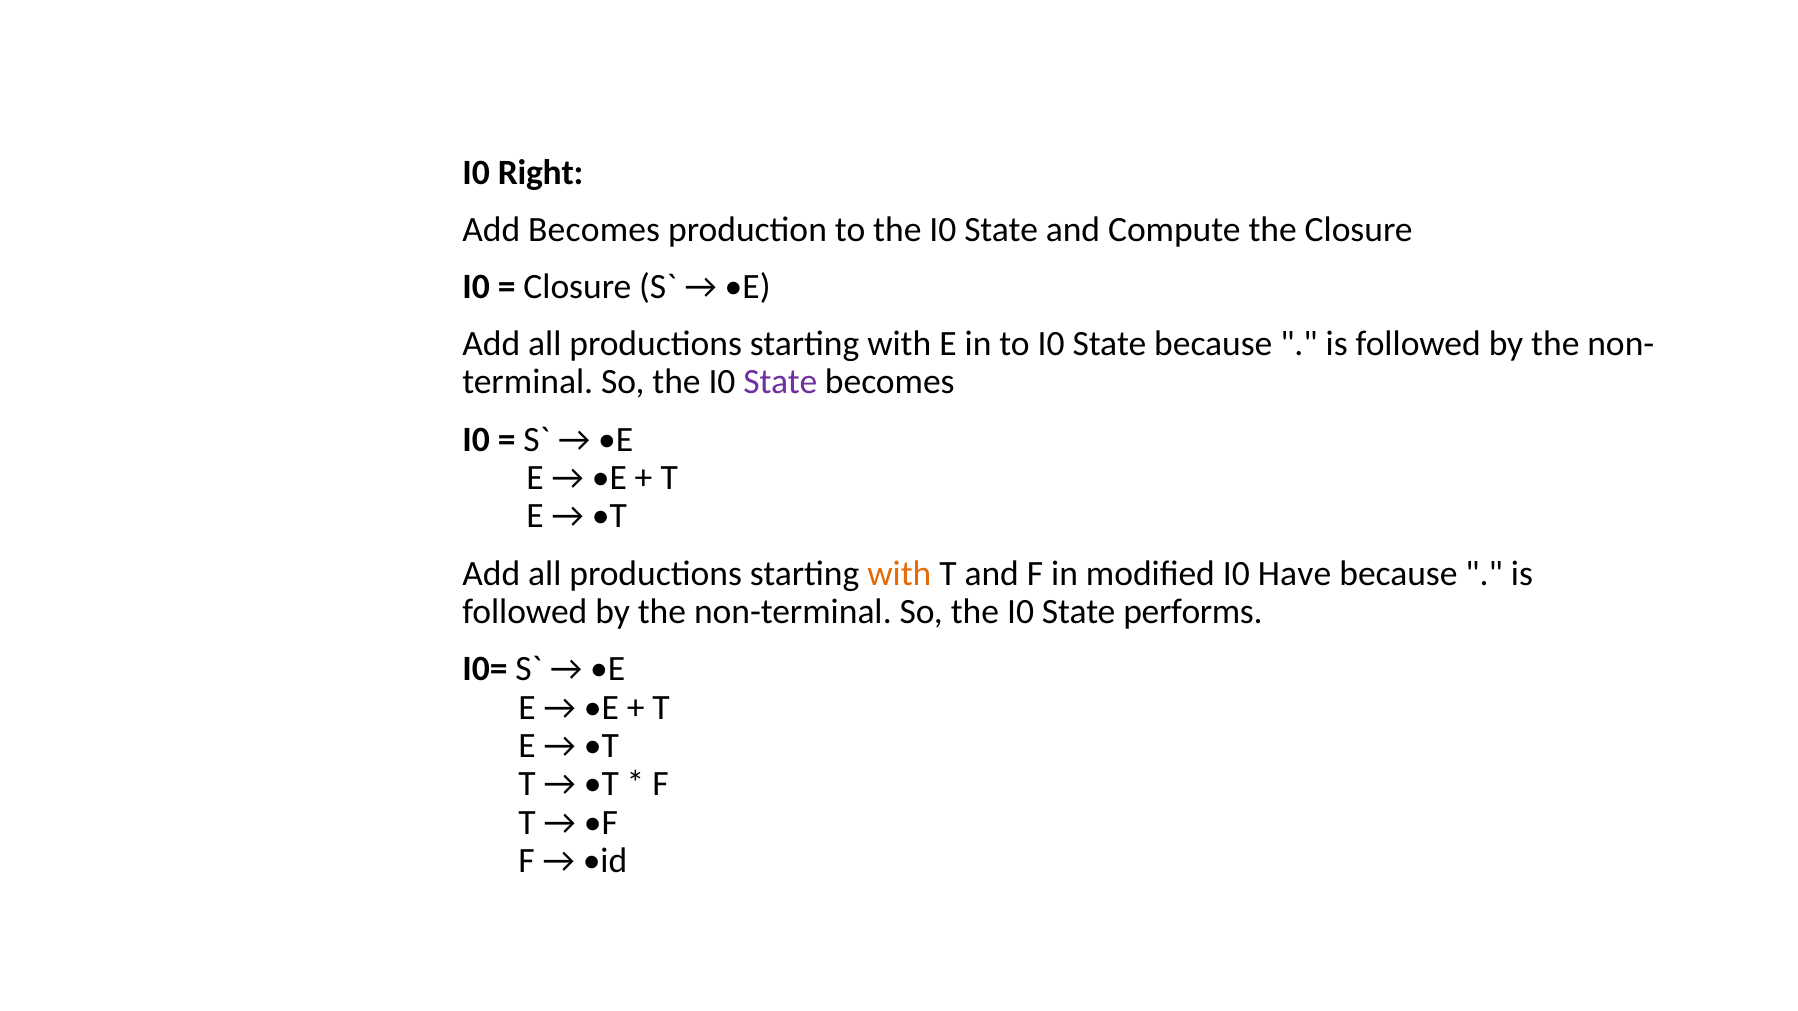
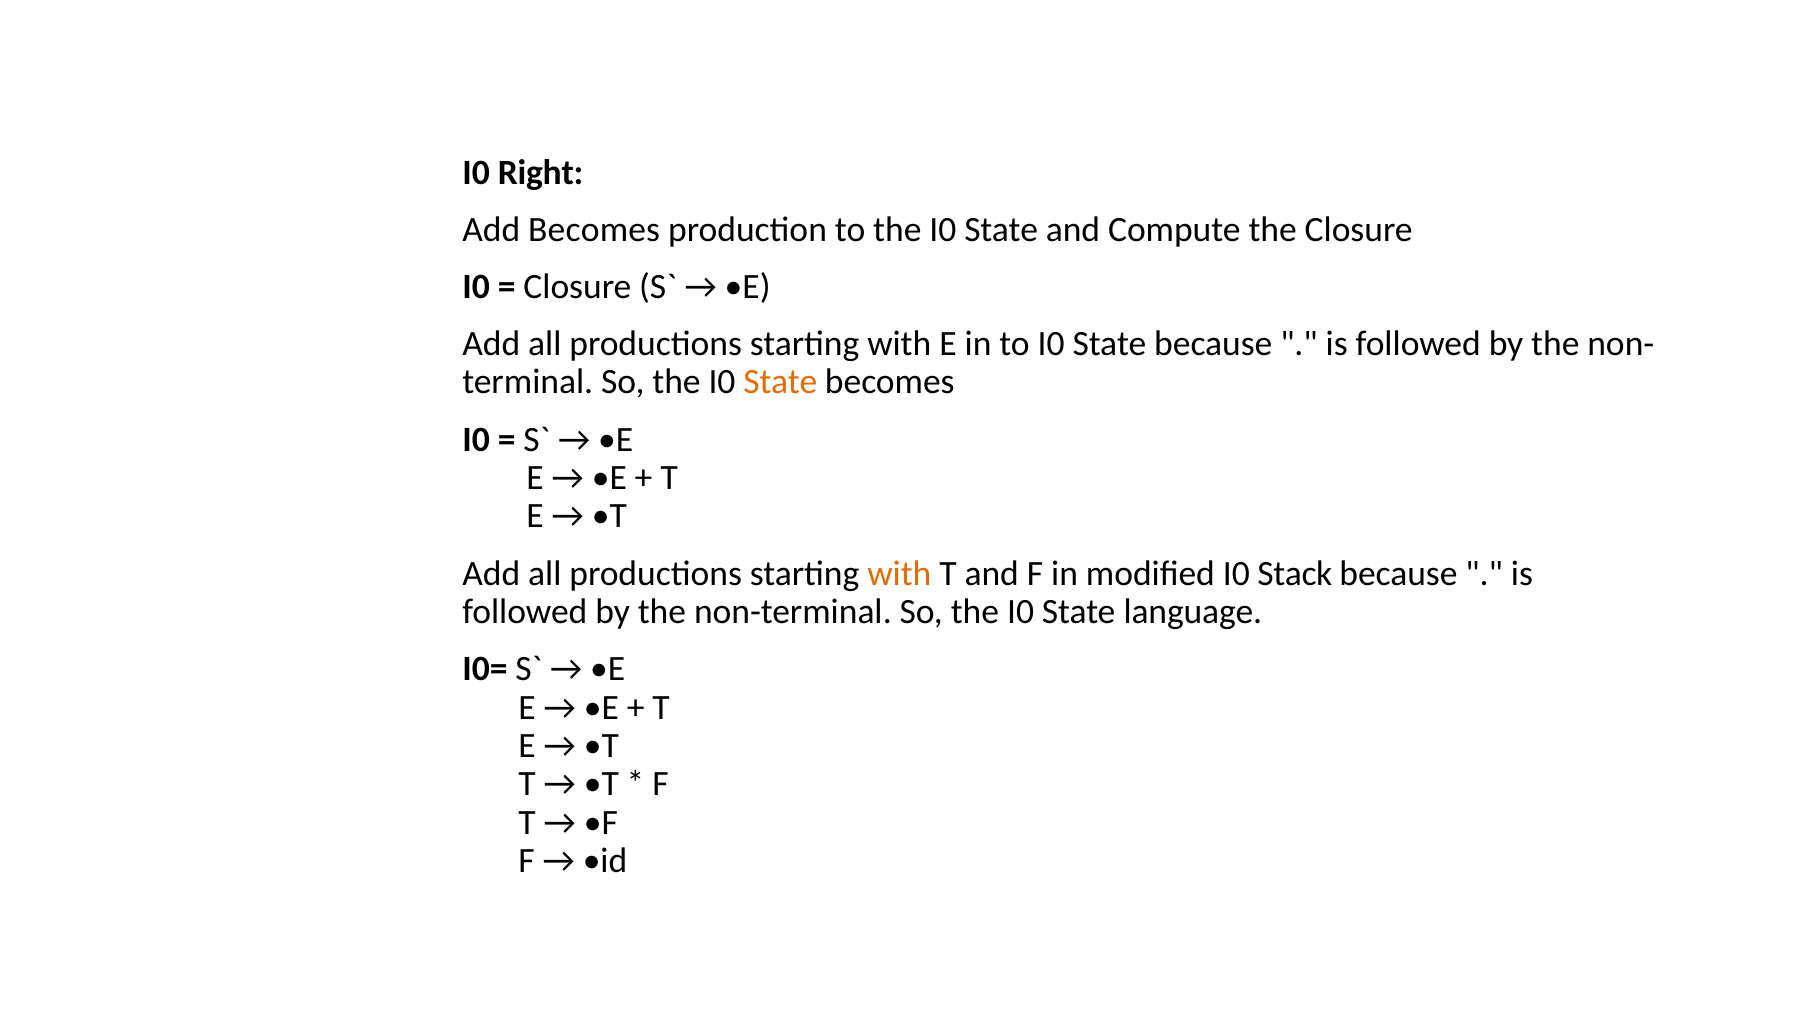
State colour: purple -> orange (780, 382)
Have: Have -> Stack (1295, 574)
performs: performs -> language (1193, 612)
